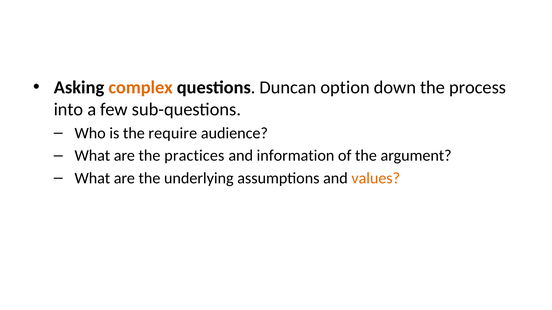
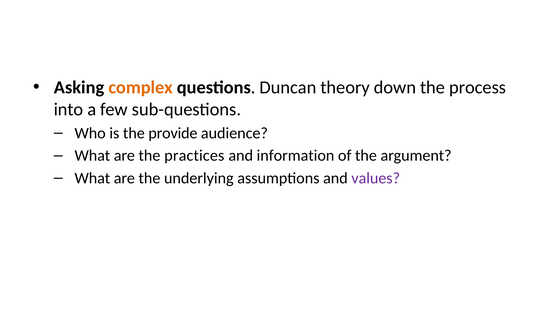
option: option -> theory (345, 88)
require: require -> provide (173, 133)
values colour: orange -> purple (376, 178)
